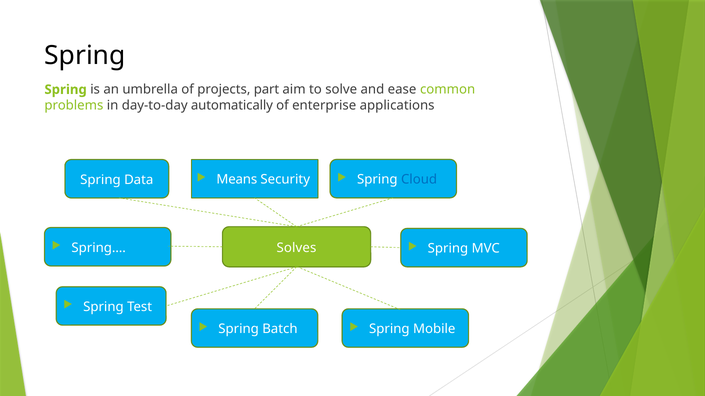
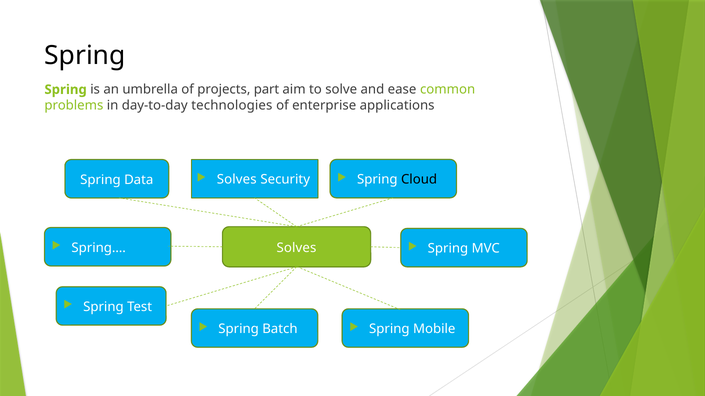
automatically: automatically -> technologies (232, 106)
Means: Means -> Solves (237, 180)
Cloud colour: blue -> black (419, 180)
